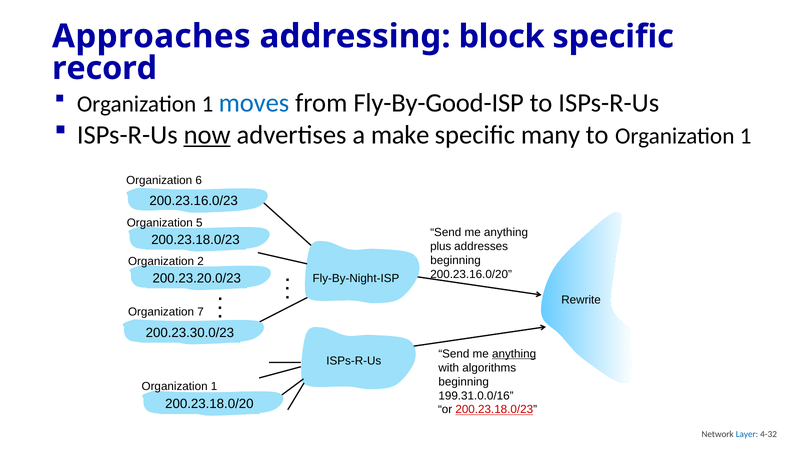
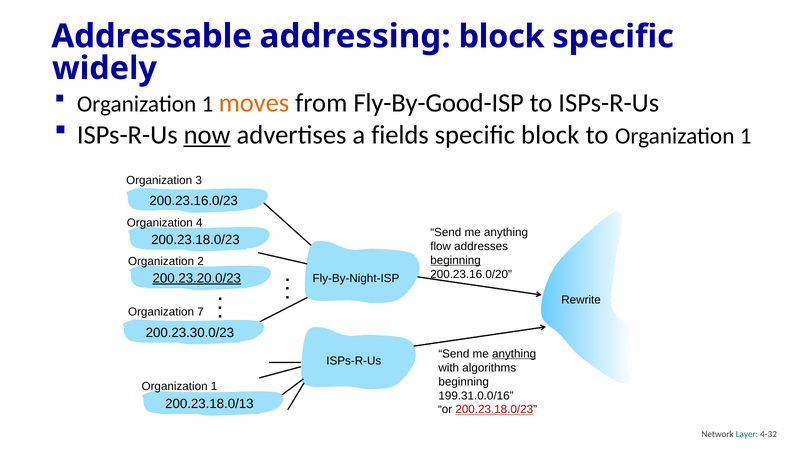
Approaches: Approaches -> Addressable (152, 36)
record: record -> widely (104, 68)
moves colour: blue -> orange (254, 103)
make: make -> fields (400, 135)
specific many: many -> block (550, 135)
6: 6 -> 3 (199, 180)
5: 5 -> 4 (199, 223)
plus: plus -> flow (441, 246)
beginning underline: none -> present (456, 260)
200.23.20.0/23 underline: none -> present (197, 278)
200.23.18.0/20: 200.23.18.0/20 -> 200.23.18.0/13 (209, 404)
